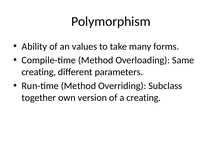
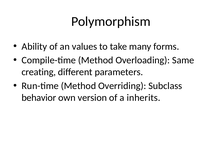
together: together -> behavior (39, 98)
a creating: creating -> inherits (144, 98)
